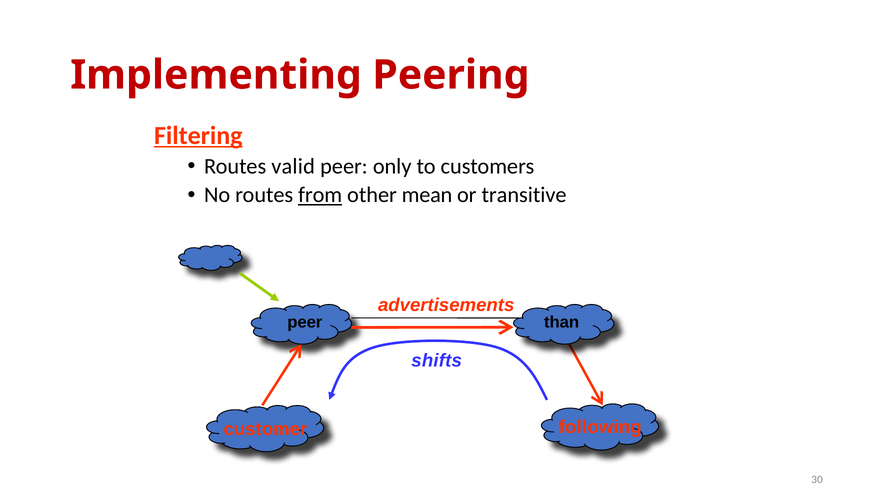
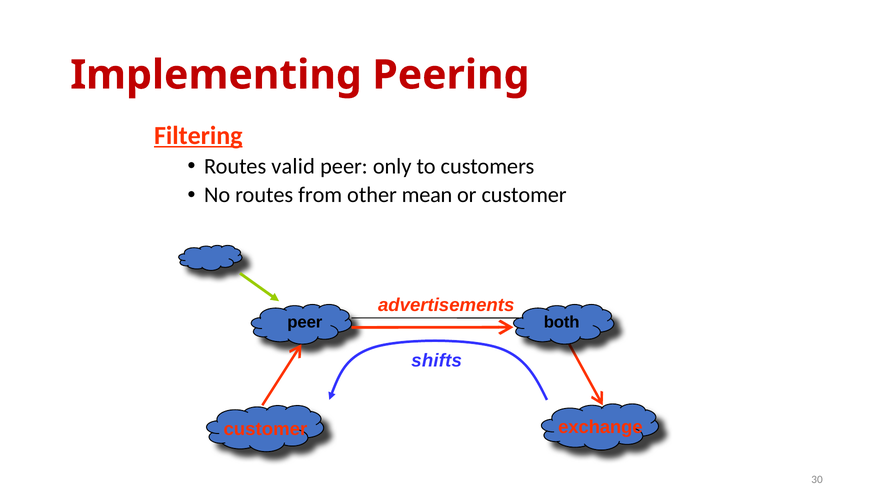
from underline: present -> none (320, 195)
or transitive: transitive -> customer (524, 195)
than: than -> both (562, 323)
following: following -> exchange (600, 428)
